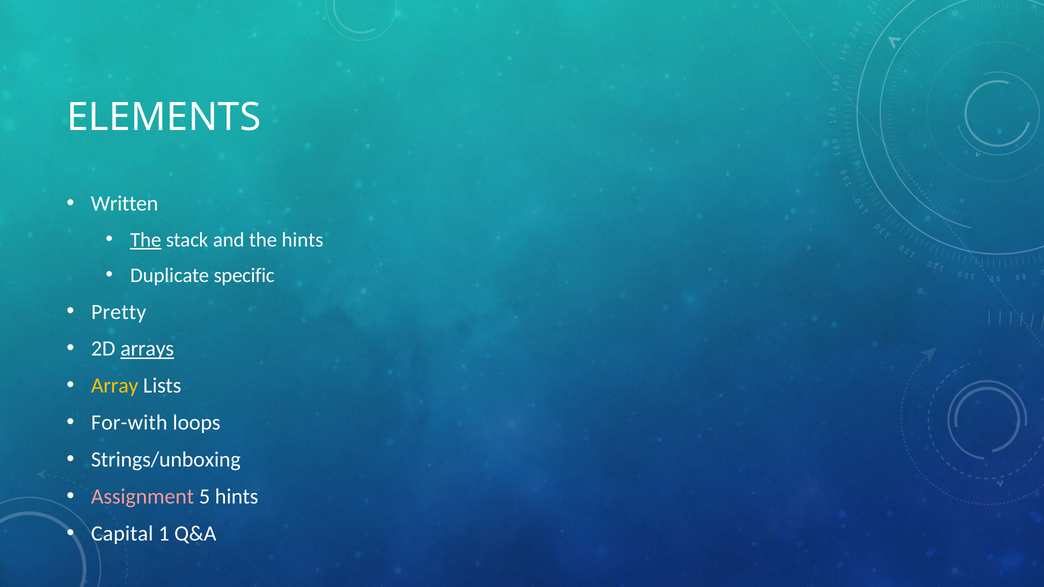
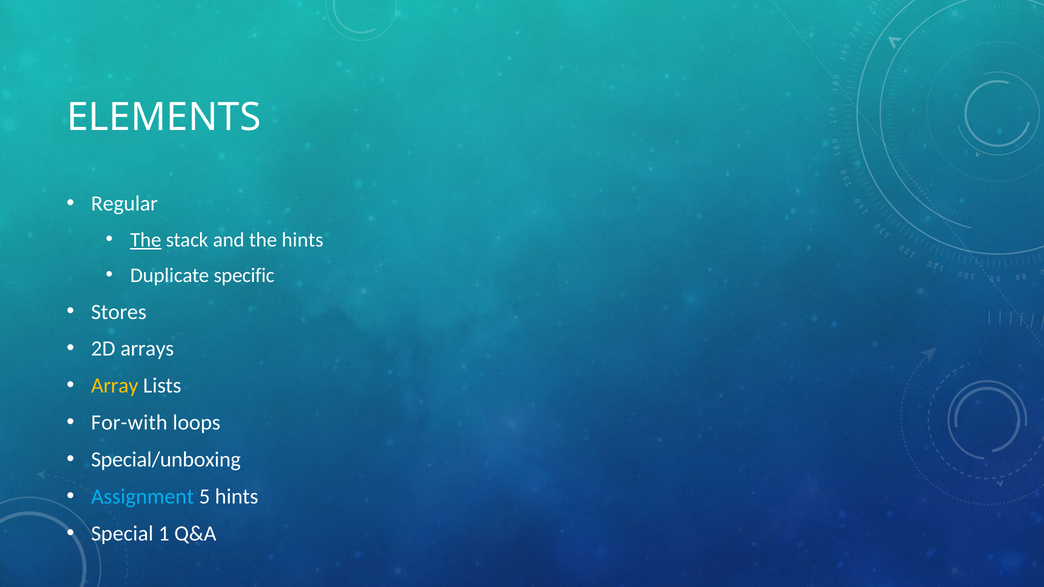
Written: Written -> Regular (124, 204)
Pretty: Pretty -> Stores (119, 312)
arrays underline: present -> none (147, 349)
Strings/unboxing: Strings/unboxing -> Special/unboxing (166, 460)
Assignment colour: pink -> light blue (143, 497)
Capital: Capital -> Special (122, 534)
